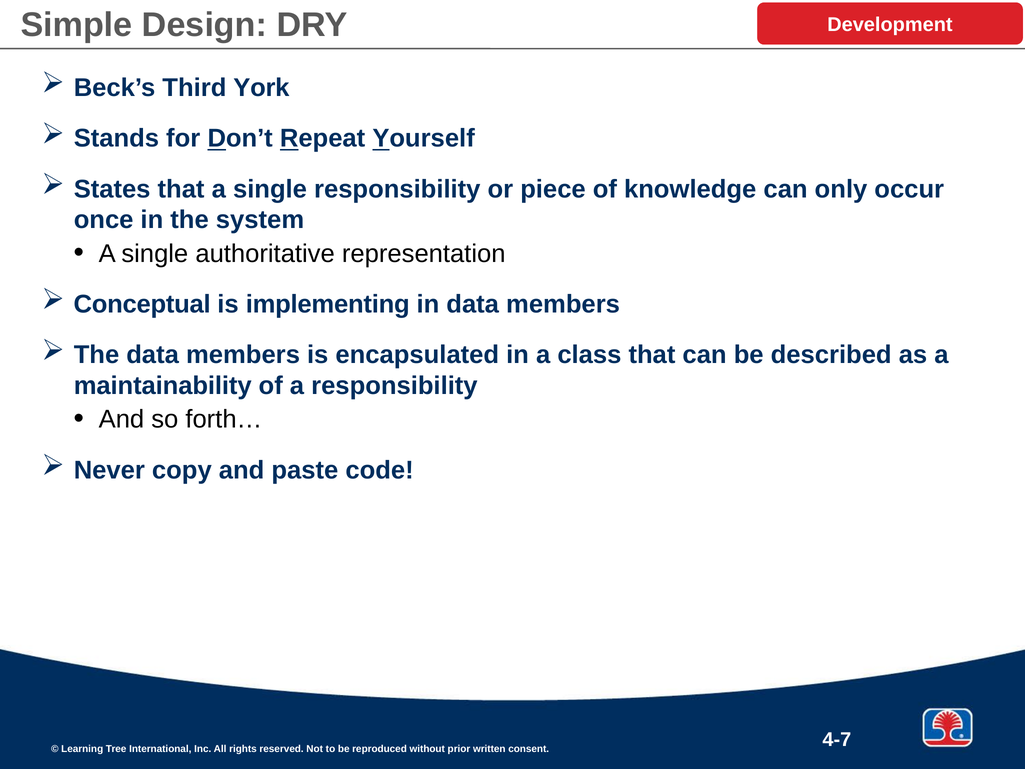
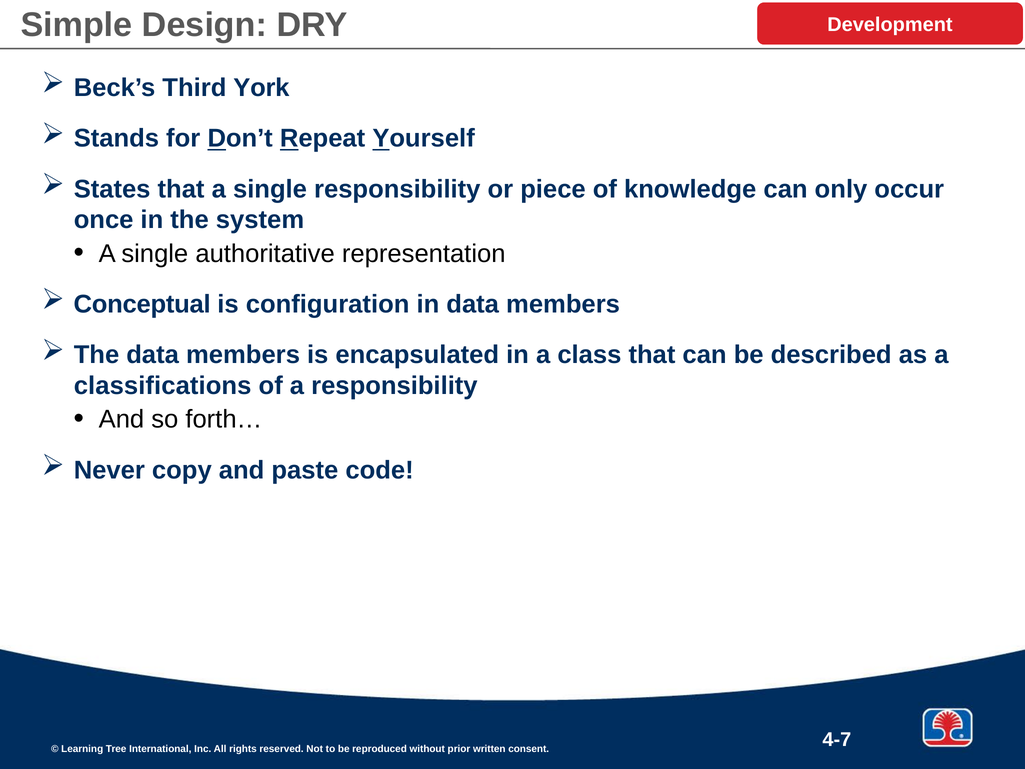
implementing: implementing -> configuration (328, 304)
maintainability: maintainability -> classifications (163, 386)
